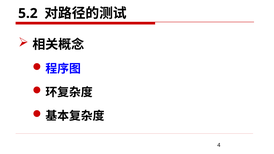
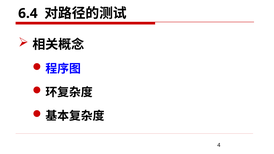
5.2: 5.2 -> 6.4 (28, 13)
